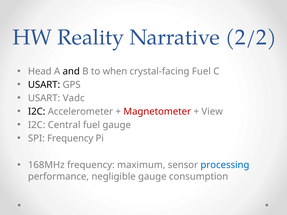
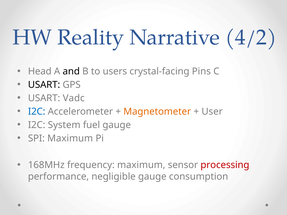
2/2: 2/2 -> 4/2 (251, 37)
when: when -> users (115, 71)
crystal-facing Fuel: Fuel -> Pins (201, 71)
I2C colour: black -> blue (37, 112)
Magnetometer colour: red -> orange (157, 112)
View: View -> User (212, 112)
Central: Central -> System (64, 125)
SPI Frequency: Frequency -> Maximum (70, 138)
processing colour: blue -> red (225, 165)
